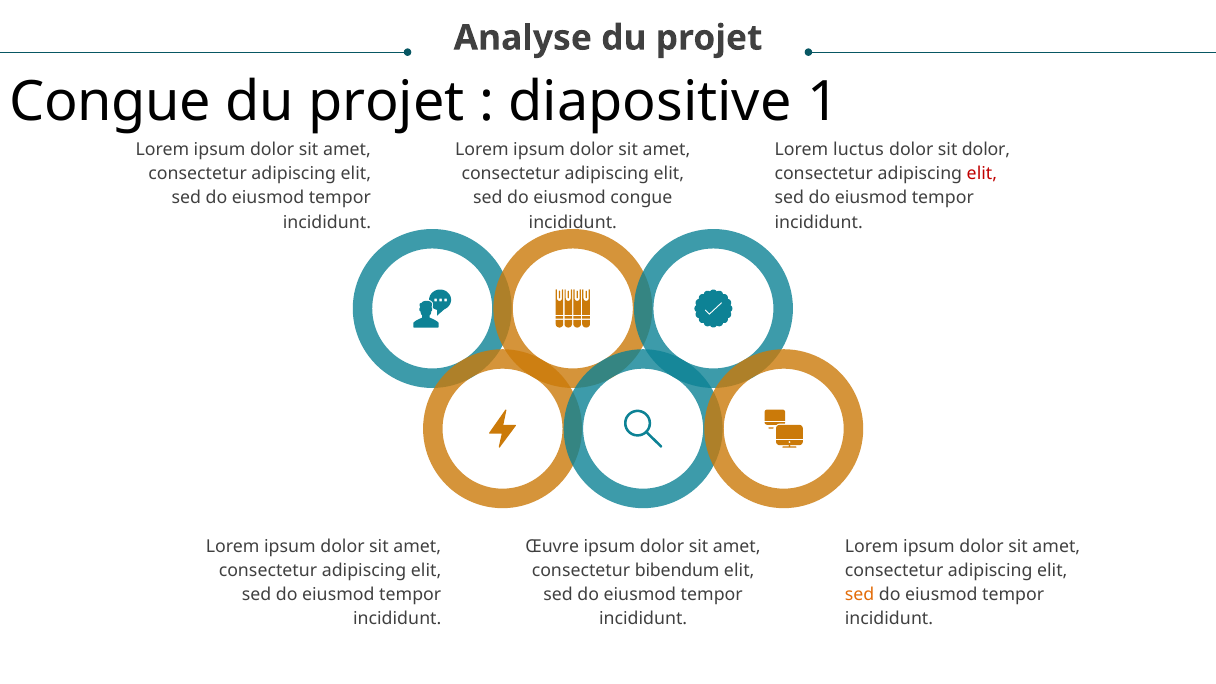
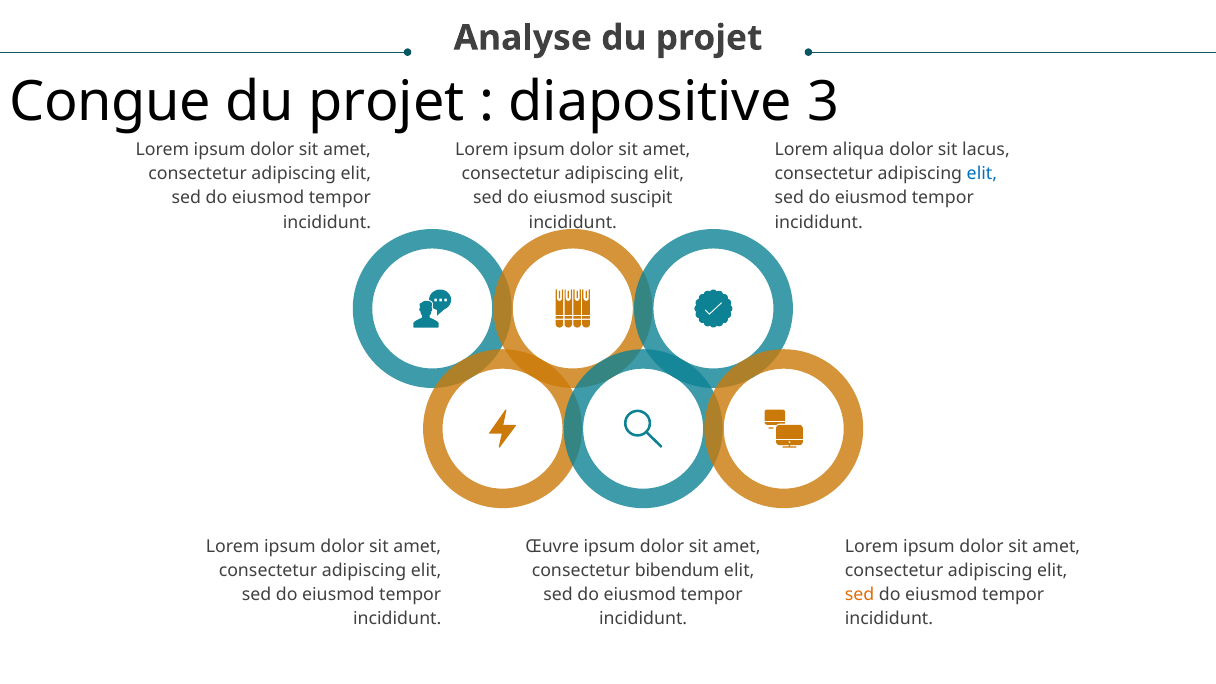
1: 1 -> 3 (823, 102)
luctus: luctus -> aliqua (859, 150)
sit dolor: dolor -> lacus (986, 150)
elit colour: red -> blue (982, 174)
eiusmod congue: congue -> suscipit (641, 198)
